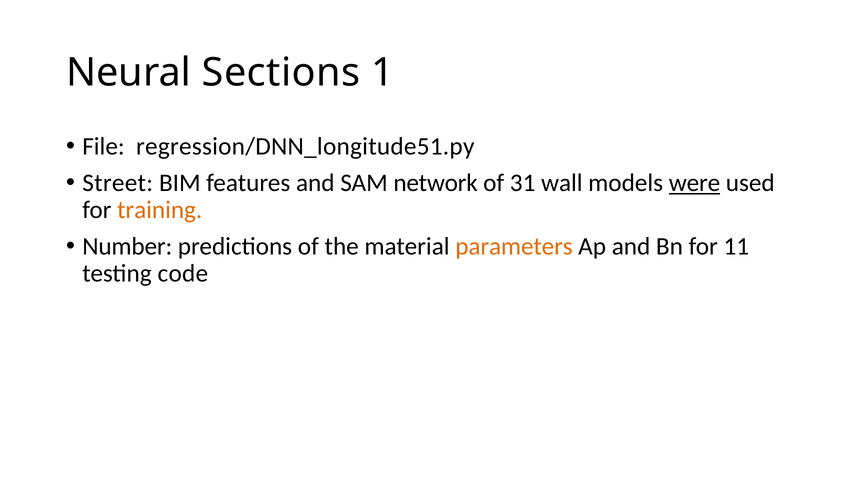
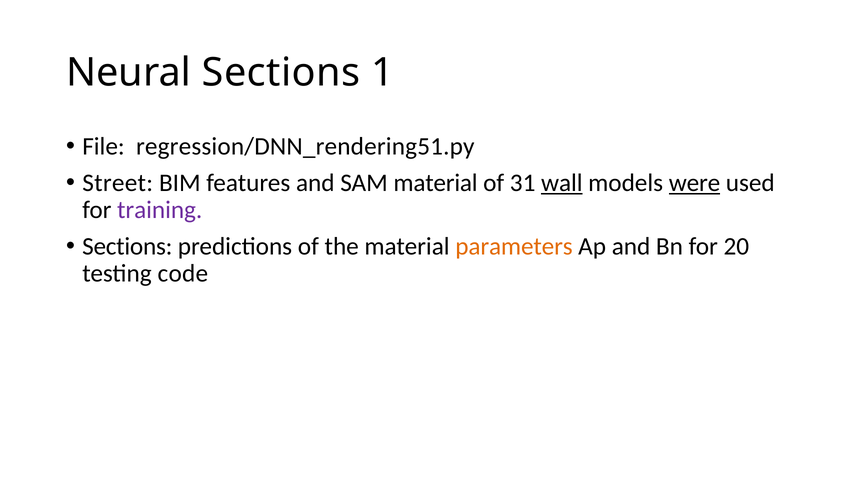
regression/DNN_longitude51.py: regression/DNN_longitude51.py -> regression/DNN_rendering51.py (305, 146)
SAM network: network -> material (436, 183)
wall underline: none -> present (562, 183)
training colour: orange -> purple (160, 210)
Number: Number -> Sections (127, 246)
11: 11 -> 20 (736, 246)
